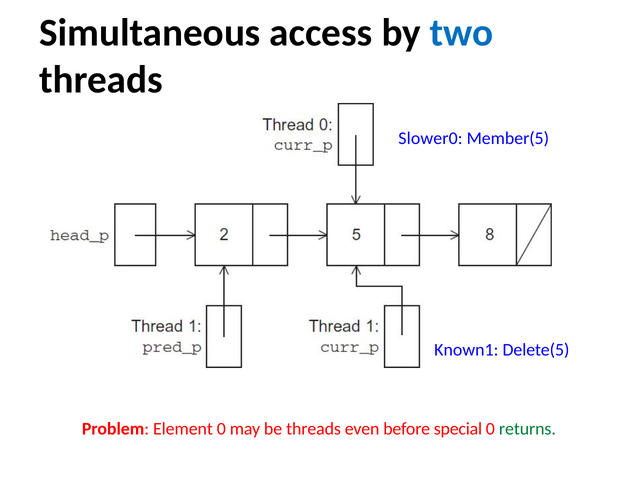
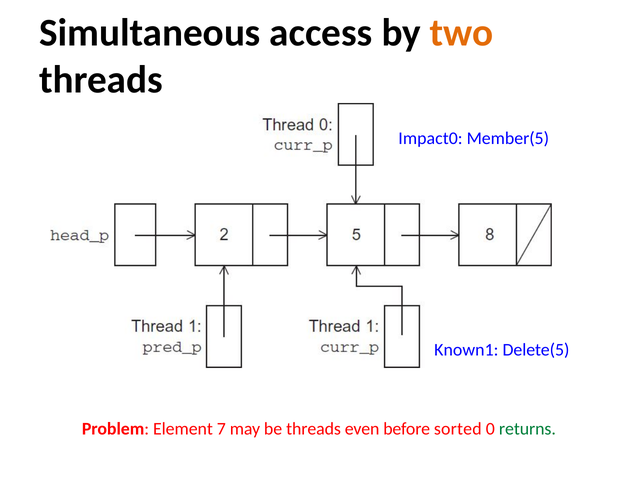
two colour: blue -> orange (461, 33)
Slower0: Slower0 -> Impact0 (430, 138)
Element 0: 0 -> 7 (221, 429)
special: special -> sorted (458, 429)
